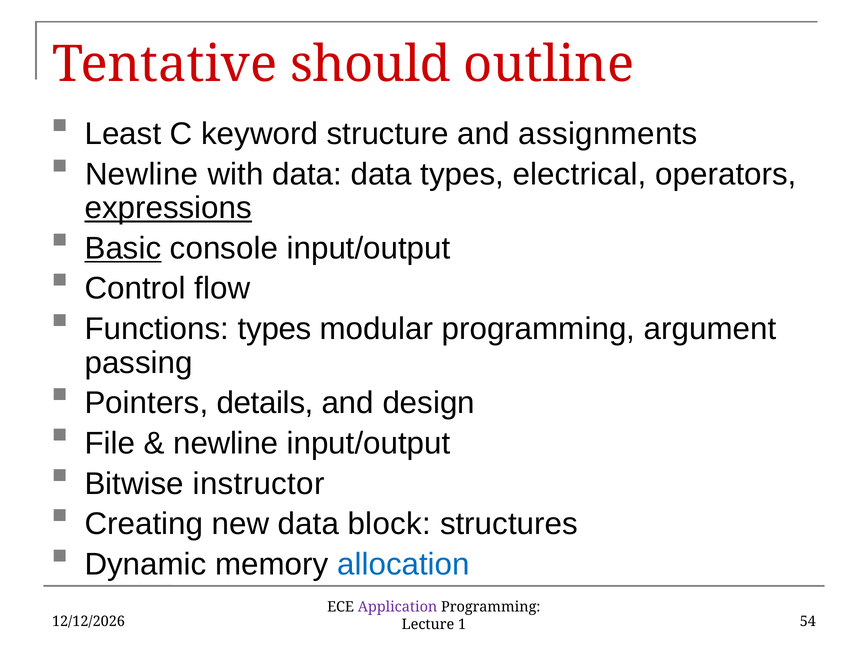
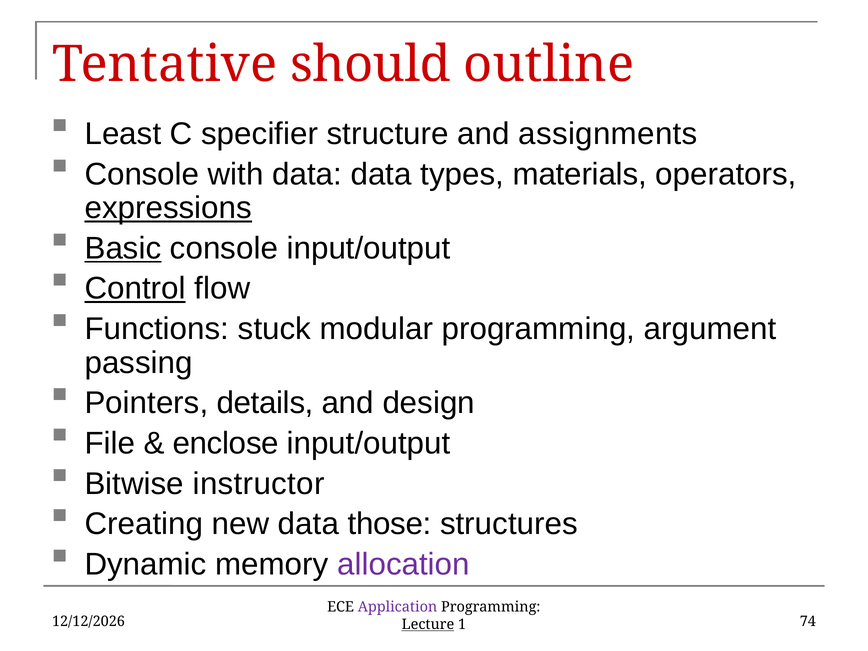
keyword: keyword -> specifier (260, 134)
Newline: Newline -> Console (142, 174)
electrical: electrical -> materials (580, 174)
Control underline: none -> present (135, 289)
Functions types: types -> stuck (274, 329)
newline: newline -> enclose (226, 443)
block: block -> those (390, 524)
allocation colour: blue -> purple (403, 564)
Lecture underline: none -> present (428, 624)
54: 54 -> 74 (808, 622)
